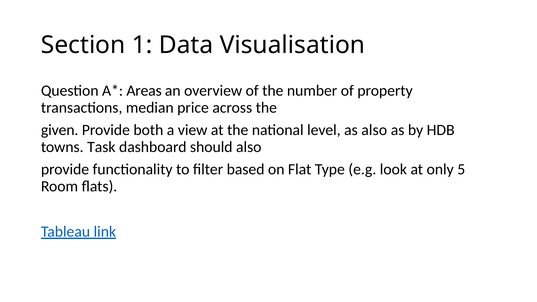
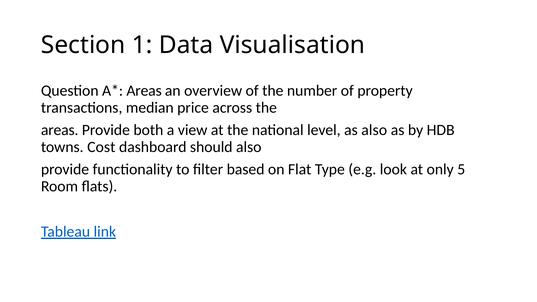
given: given -> areas (60, 130)
Task: Task -> Cost (101, 147)
